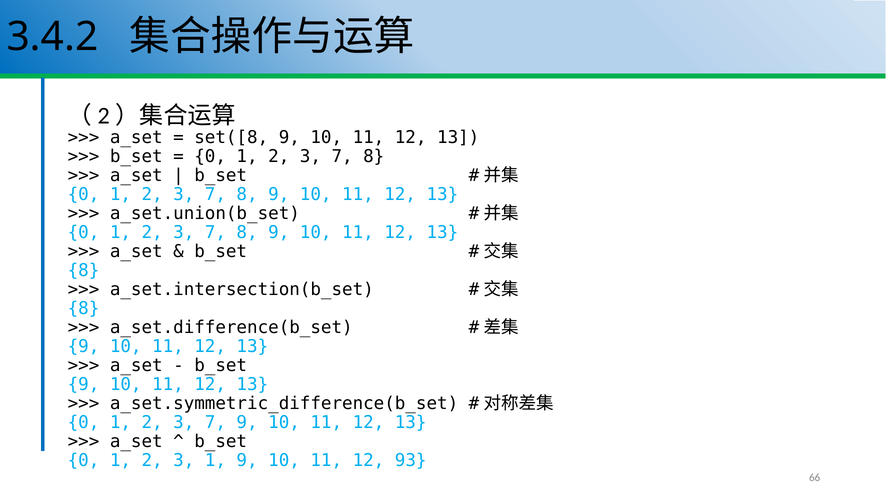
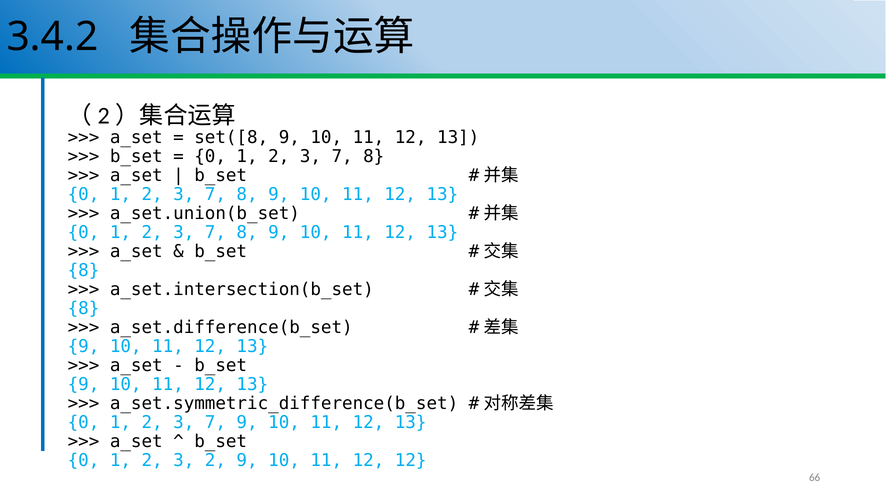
3 1: 1 -> 2 (215, 460)
12 93: 93 -> 12 (411, 460)
